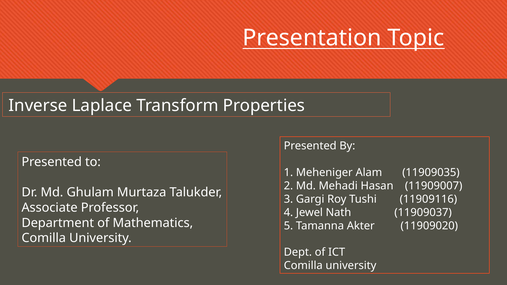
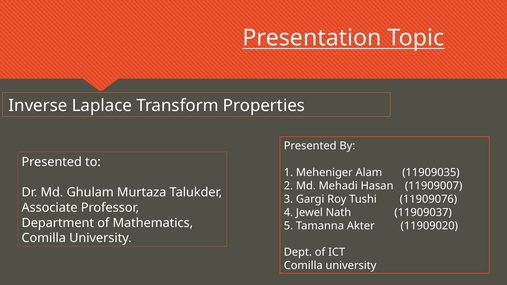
11909116: 11909116 -> 11909076 (428, 199)
